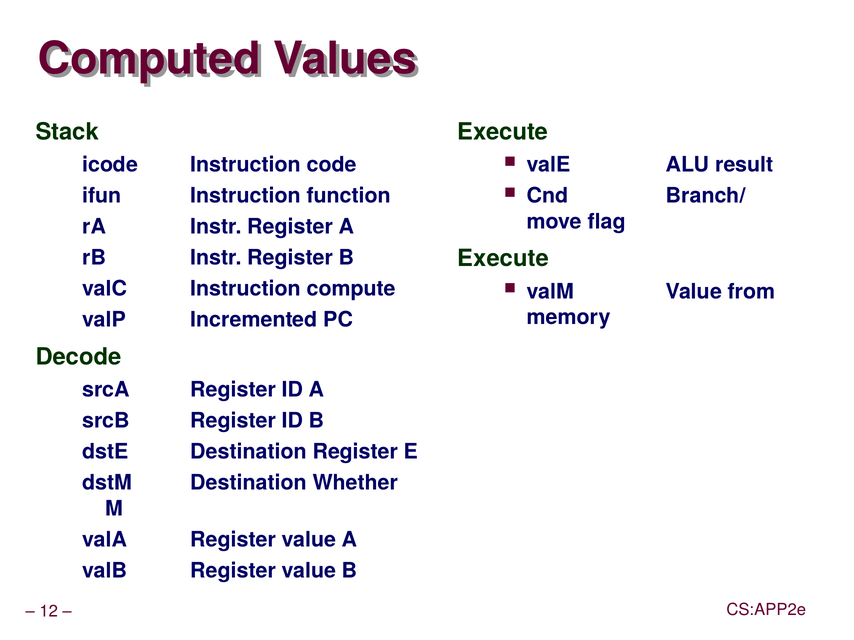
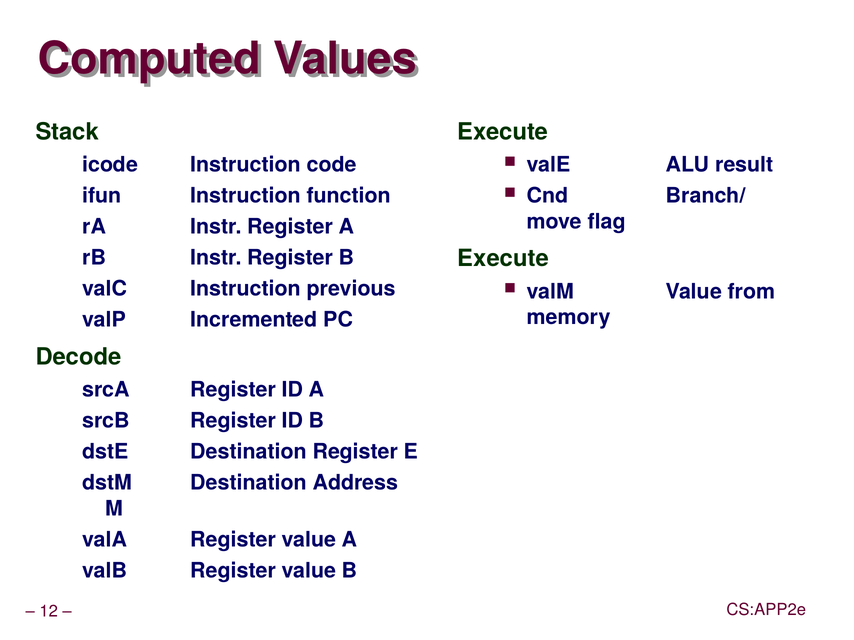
compute: compute -> previous (351, 289)
Whether: Whether -> Address (355, 483)
